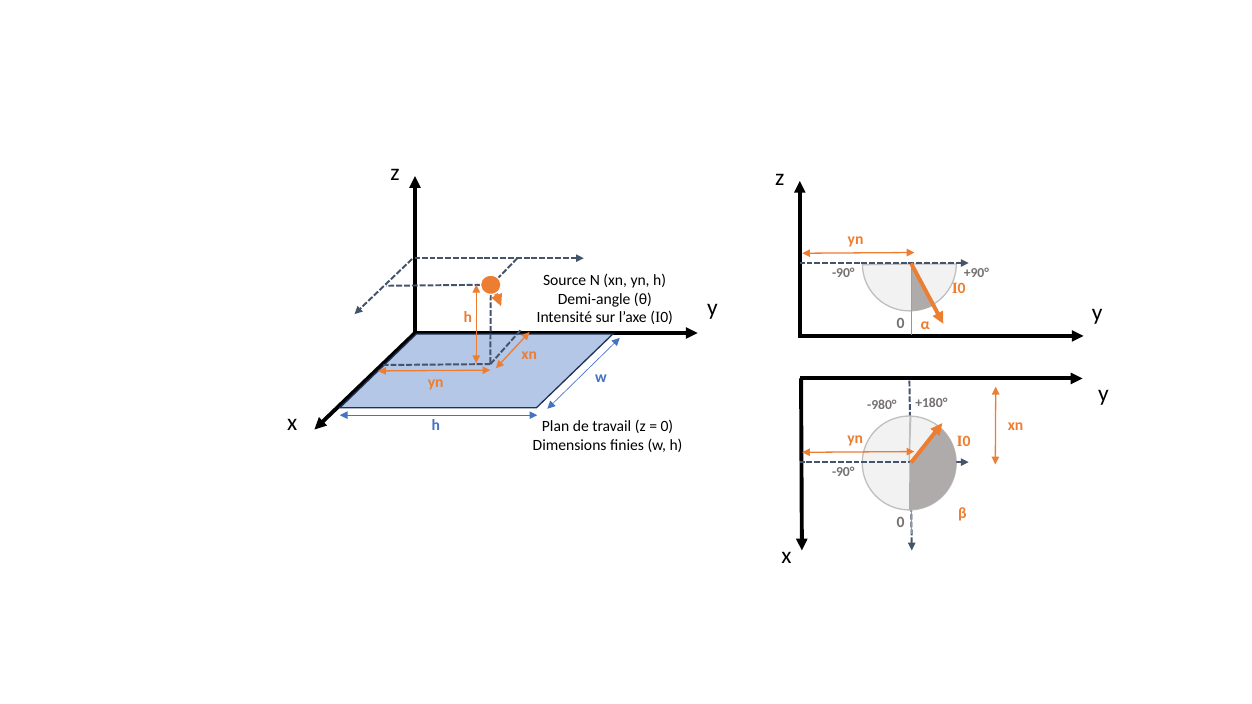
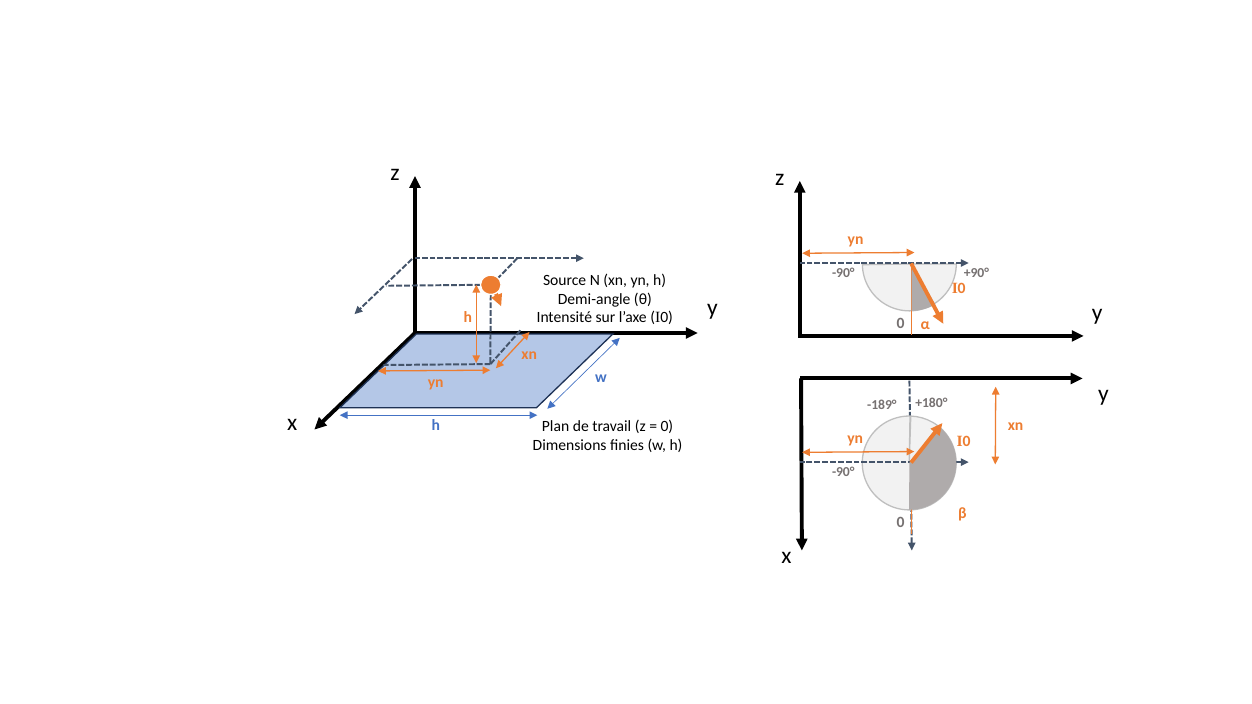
-980°: -980° -> -189° (882, 405)
